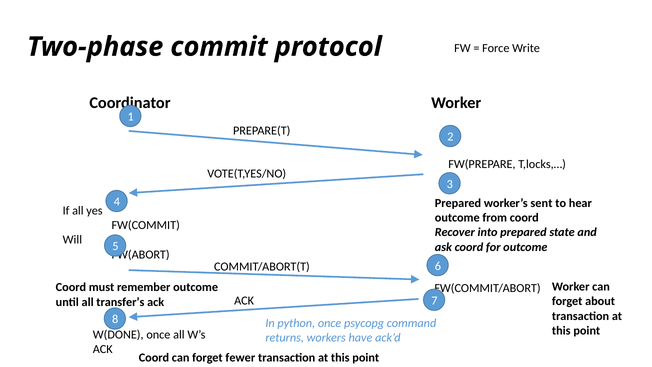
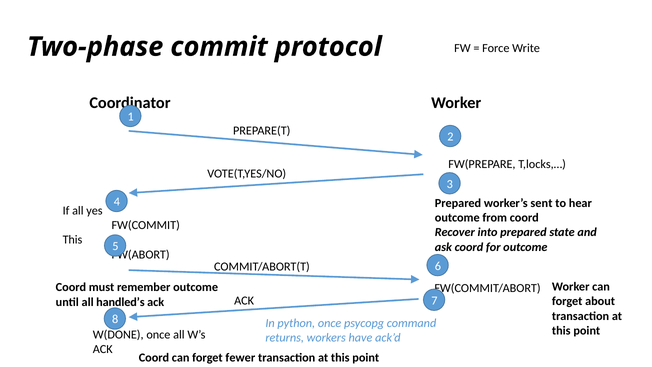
Will: Will -> This (72, 240)
transfer’s: transfer’s -> handled’s (120, 302)
